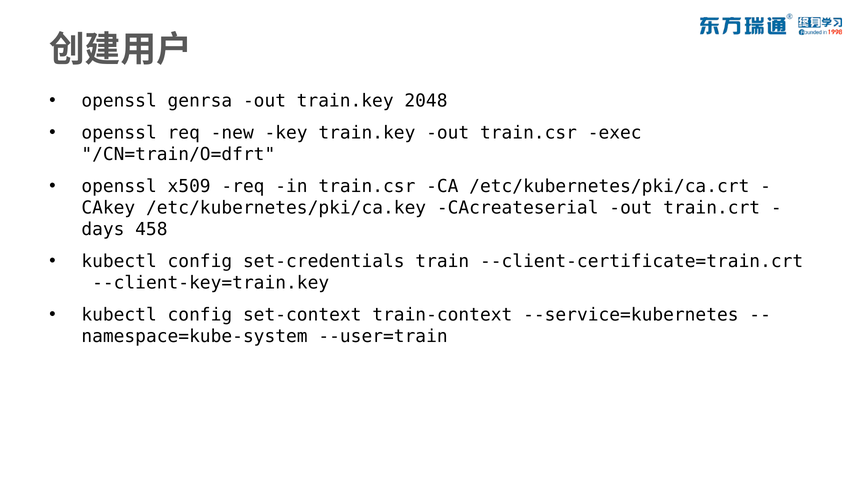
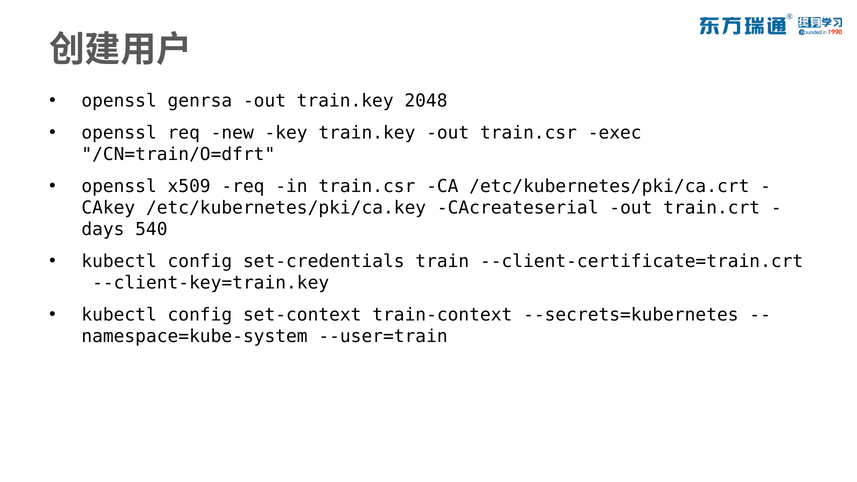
458: 458 -> 540 (151, 229)
--service=kubernetes: --service=kubernetes -> --secrets=kubernetes (631, 315)
